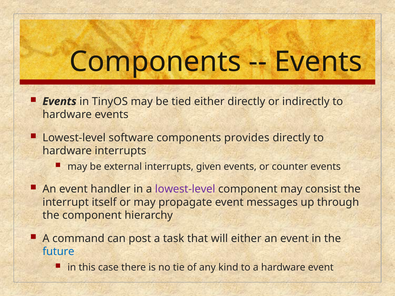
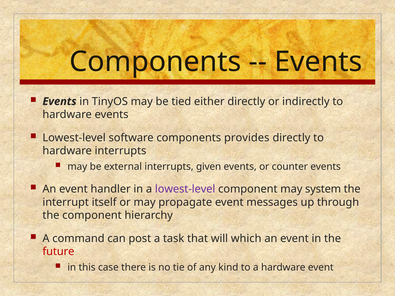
consist: consist -> system (323, 189)
will either: either -> which (246, 239)
future colour: blue -> red (58, 252)
